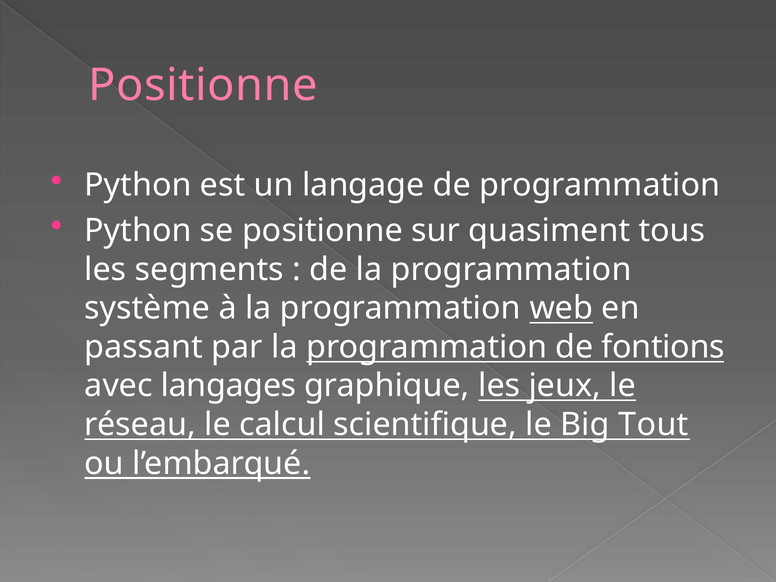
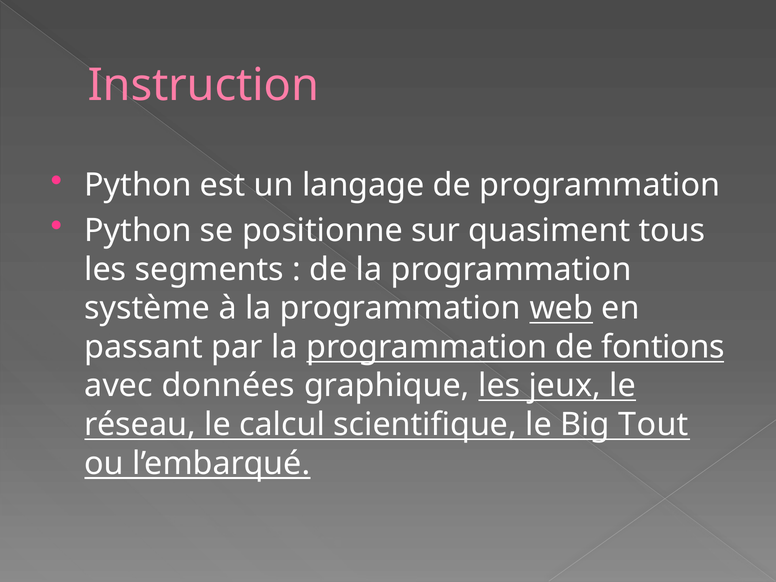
Positionne: Positionne -> Instruction (203, 85)
langages: langages -> données (228, 386)
